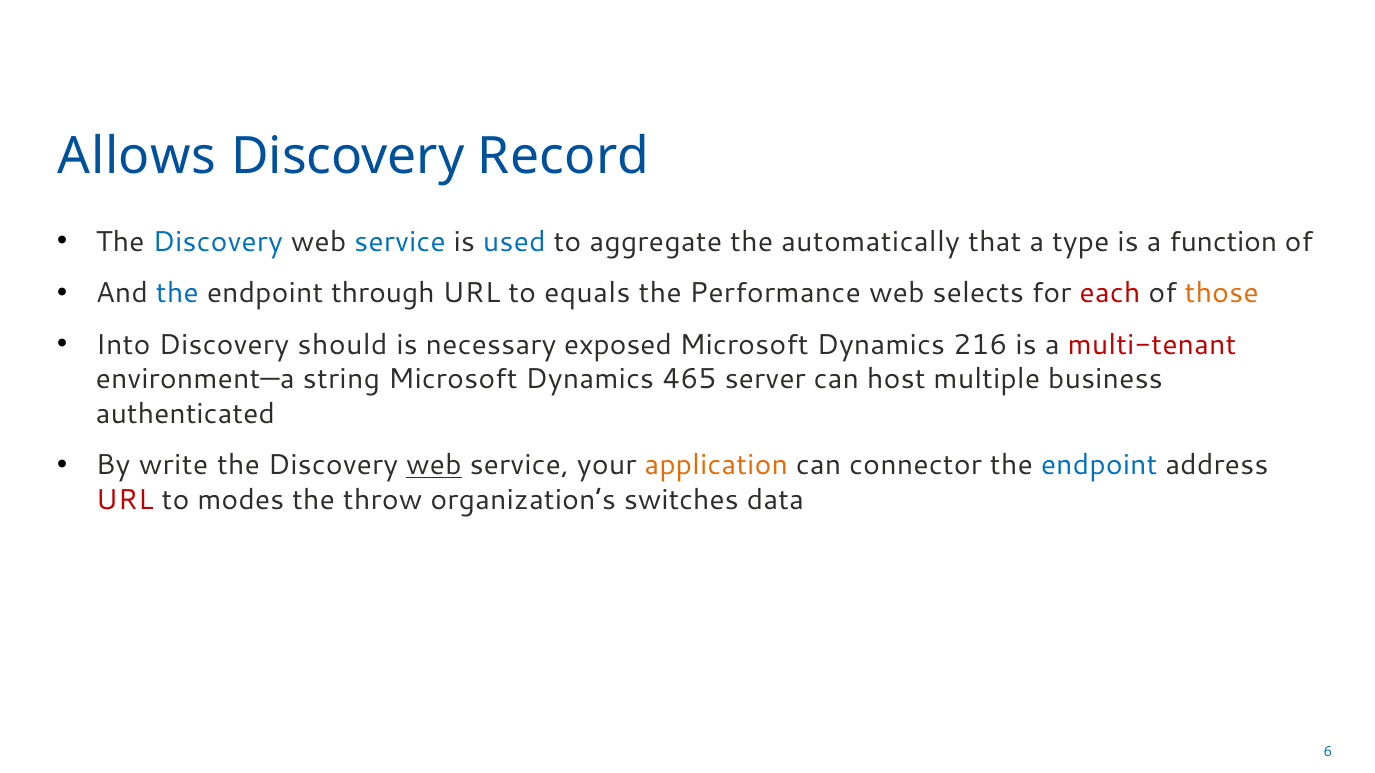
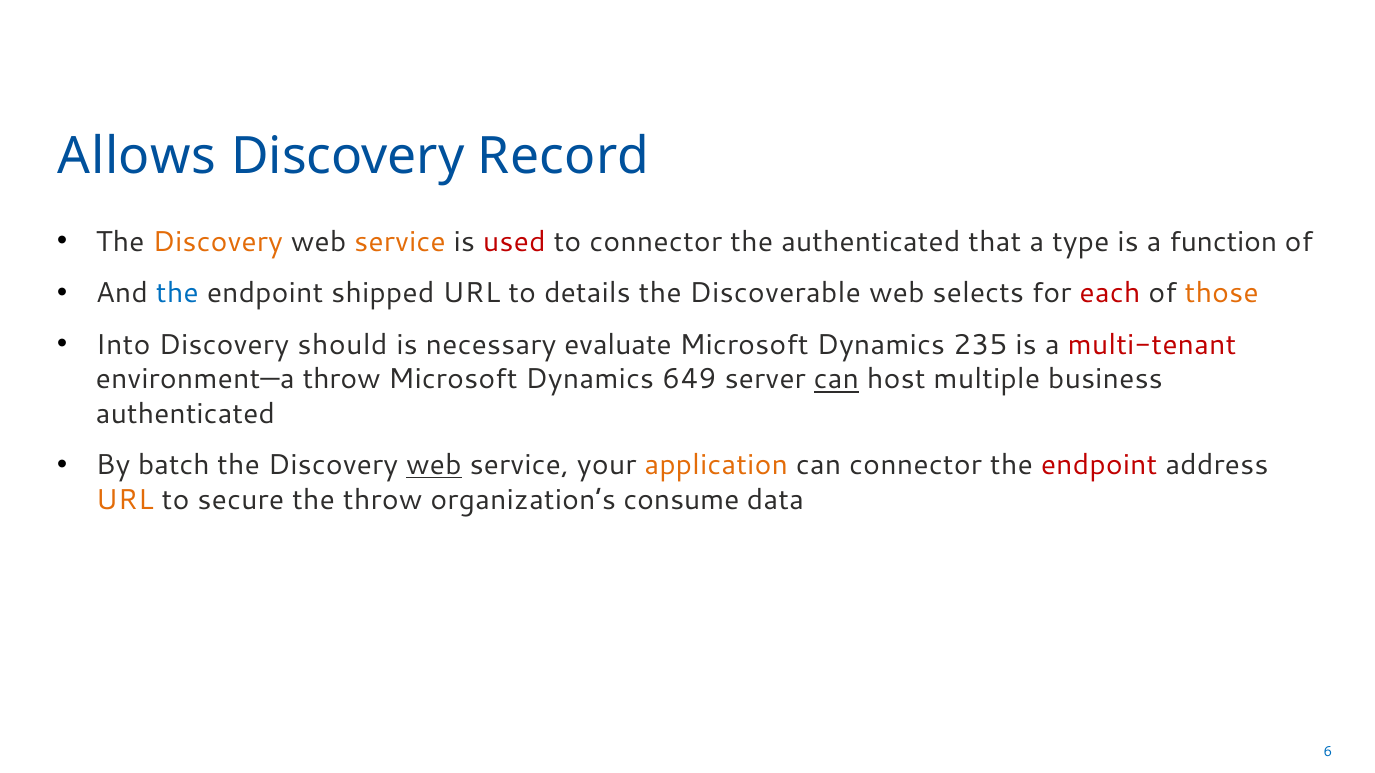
Discovery colour: blue -> orange (218, 242)
service colour: blue -> orange (400, 242)
used colour: blue -> red (514, 242)
to aggregate: aggregate -> connector (656, 242)
the automatically: automatically -> authenticated (871, 242)
through: through -> shipped (383, 294)
equals: equals -> details (587, 294)
Performance: Performance -> Discoverable (775, 294)
exposed: exposed -> evaluate (618, 345)
216: 216 -> 235 (980, 345)
environment—a string: string -> throw (342, 380)
465: 465 -> 649 (689, 380)
can underline: none -> present (836, 380)
write: write -> batch (174, 466)
endpoint colour: blue -> red (1099, 466)
URL colour: red -> orange (125, 500)
modes: modes -> secure (241, 500)
switches: switches -> consume (681, 500)
